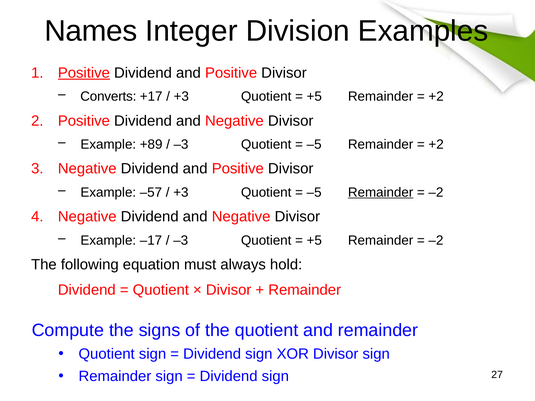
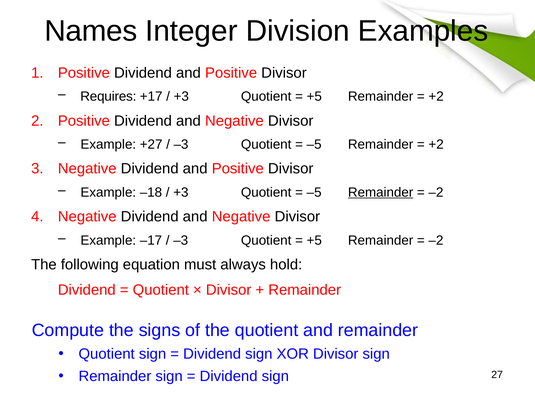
Positive underline: present -> none (84, 73)
Converts: Converts -> Requires (108, 96)
+89: +89 -> +27 (151, 144)
–57: –57 -> –18 (151, 192)
